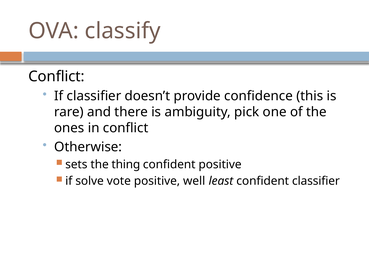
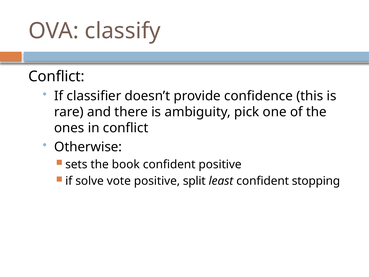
thing: thing -> book (126, 164)
well: well -> split (194, 181)
confident classifier: classifier -> stopping (316, 181)
